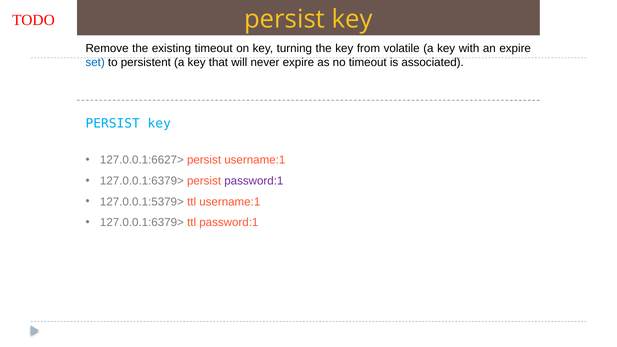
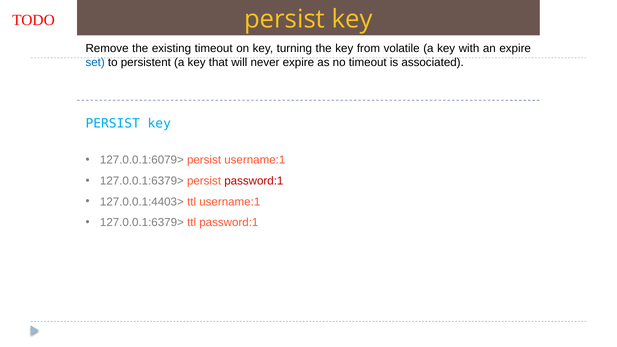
127.0.0.1:6627>: 127.0.0.1:6627> -> 127.0.0.1:6079> (142, 160)
password:1 colour: purple -> red (254, 181)
127.0.0.1:5379>: 127.0.0.1:5379> -> 127.0.0.1:4403> (142, 202)
